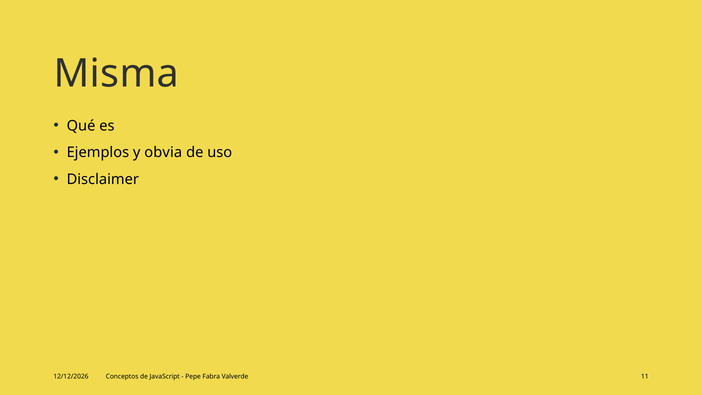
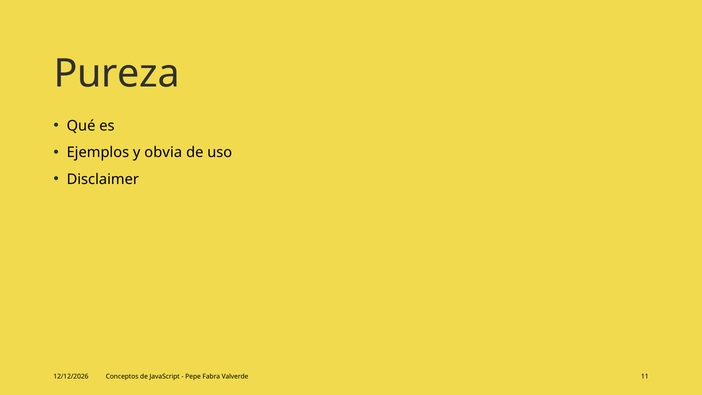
Misma: Misma -> Pureza (117, 74)
